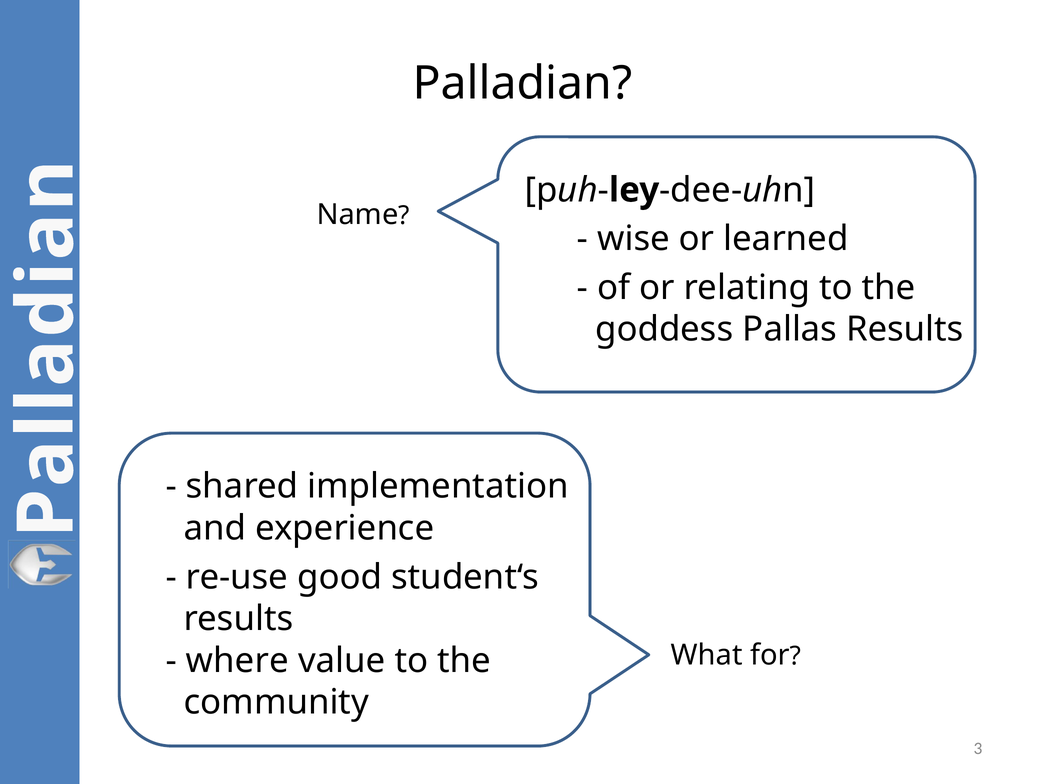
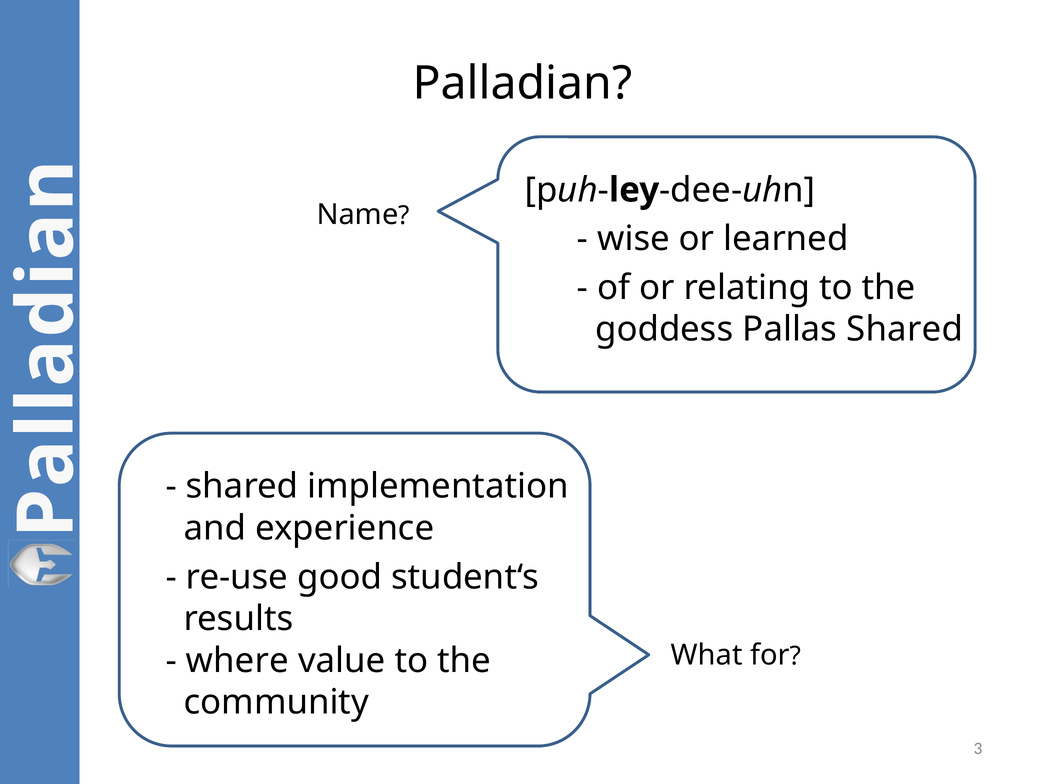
Pallas Results: Results -> Shared (905, 329)
